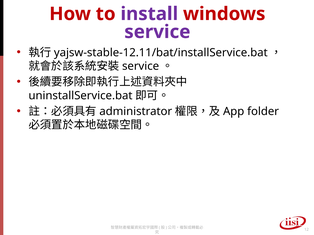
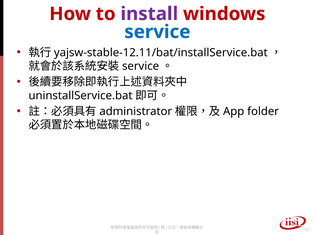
service colour: purple -> blue (157, 32)
